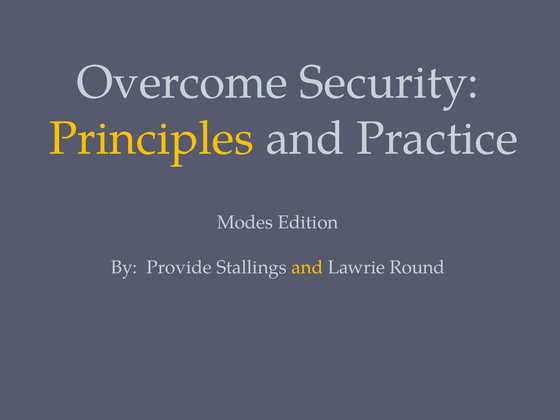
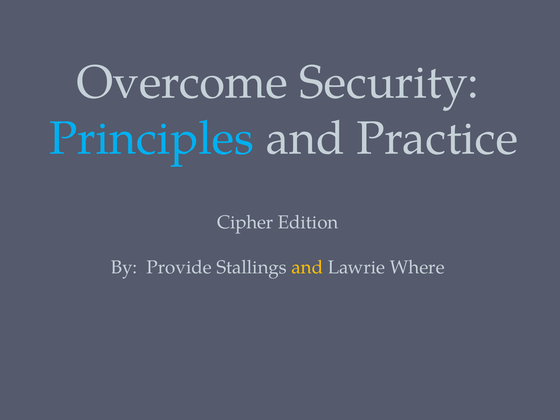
Principles colour: yellow -> light blue (152, 139)
Modes: Modes -> Cipher (245, 222)
Round: Round -> Where (417, 267)
